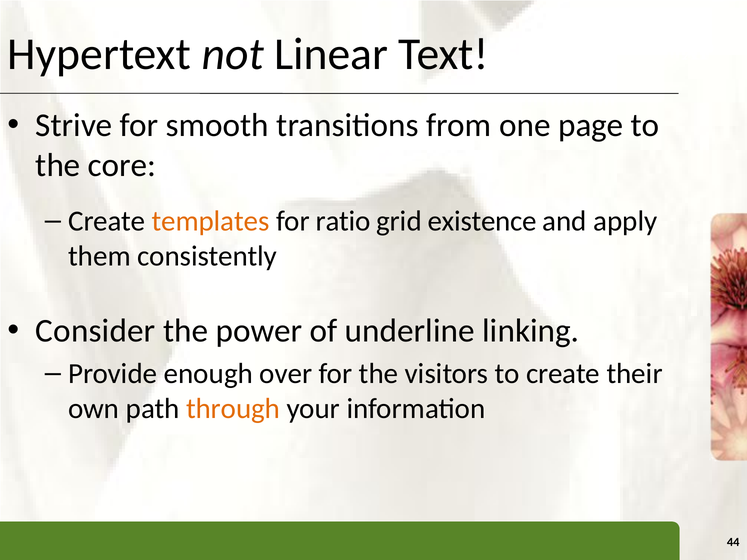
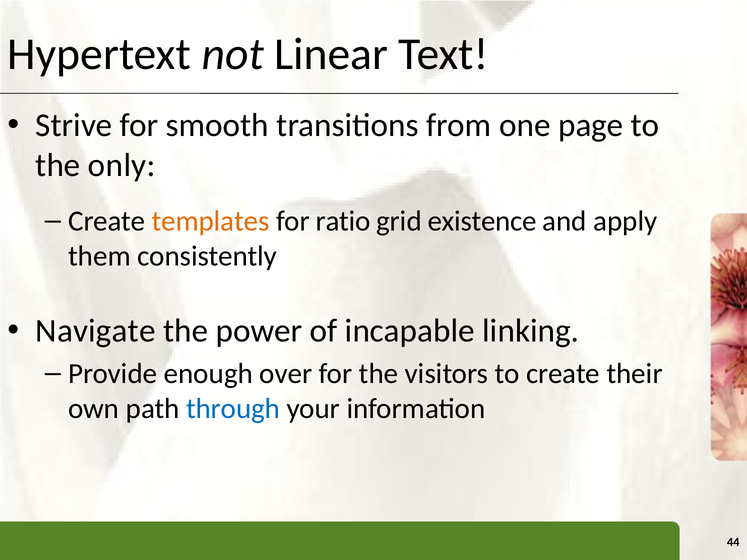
core: core -> only (122, 165)
Consider: Consider -> Navigate (96, 331)
underline: underline -> incapable (410, 331)
through colour: orange -> blue (233, 409)
